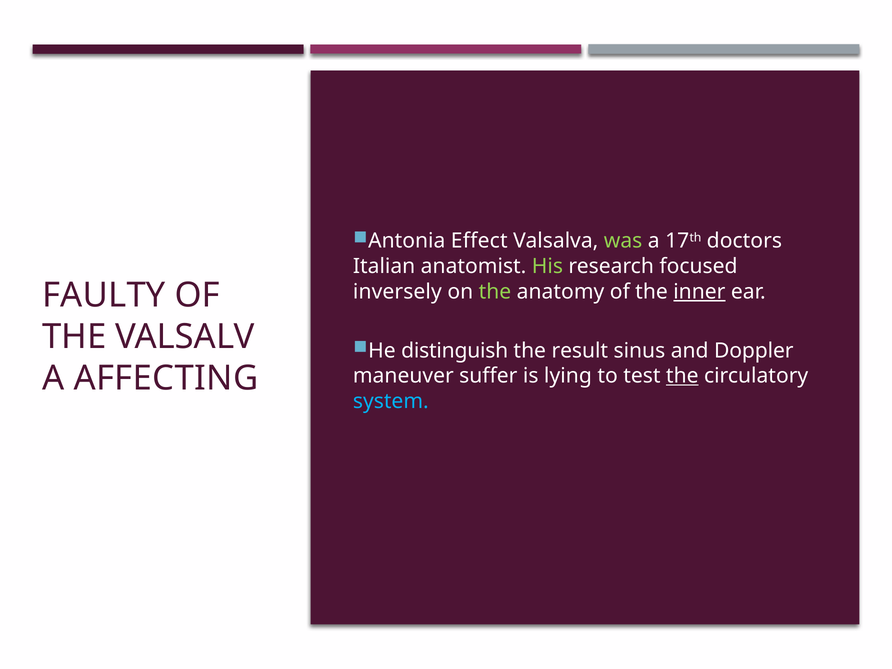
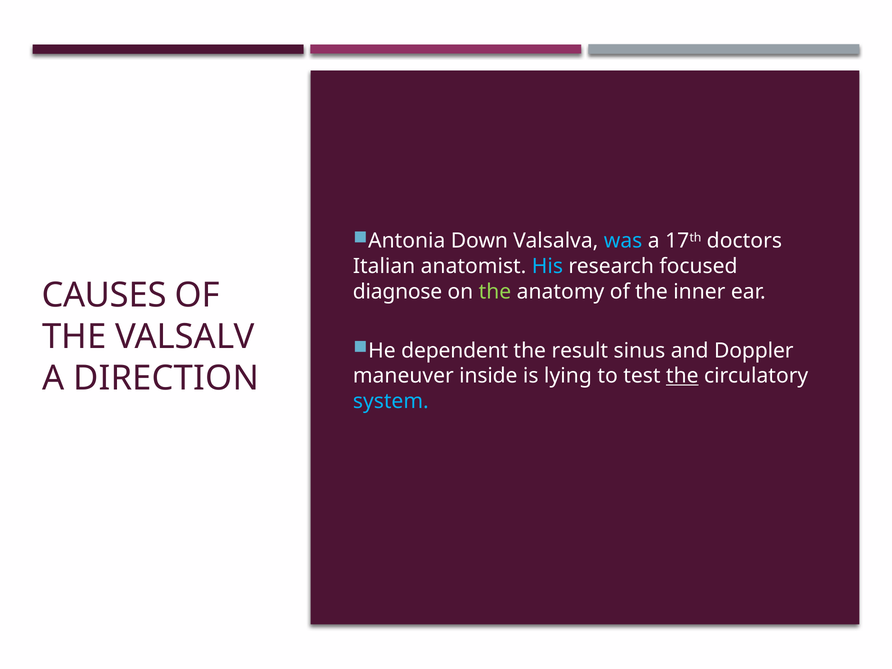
Effect: Effect -> Down (479, 241)
was colour: light green -> light blue (623, 241)
His colour: light green -> light blue (547, 266)
FAULTY: FAULTY -> CAUSES (104, 295)
inversely: inversely -> diagnose (398, 292)
inner underline: present -> none (699, 292)
distinguish: distinguish -> dependent (455, 351)
AFFECTING: AFFECTING -> DIRECTION (166, 378)
suffer: suffer -> inside (488, 376)
